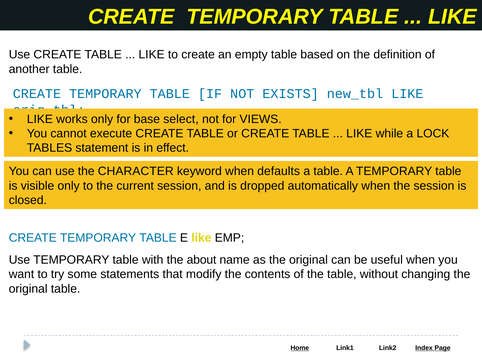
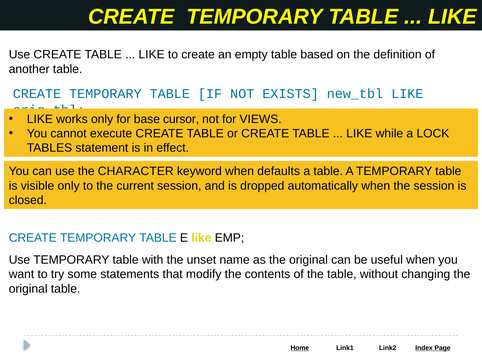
select: select -> cursor (181, 119)
about: about -> unset (201, 259)
